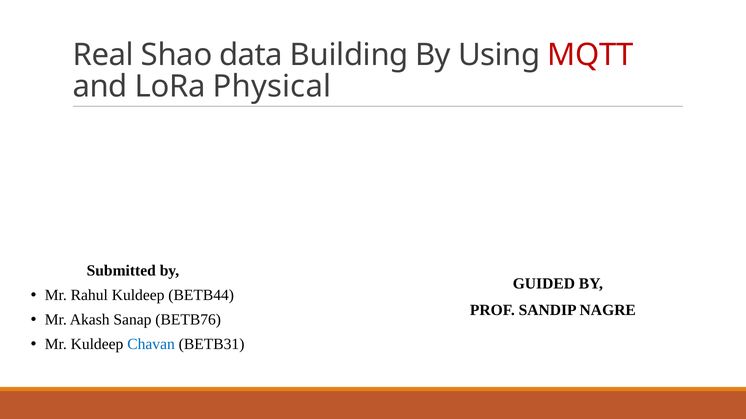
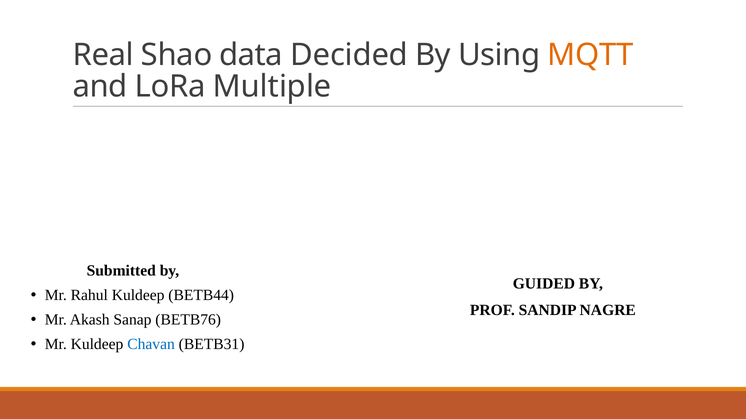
Building: Building -> Decided (349, 55)
MQTT colour: red -> orange (590, 55)
Physical: Physical -> Multiple (272, 87)
